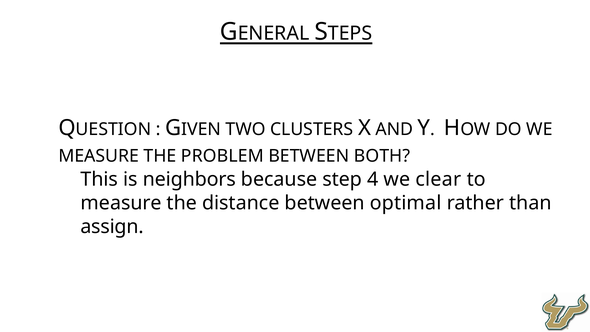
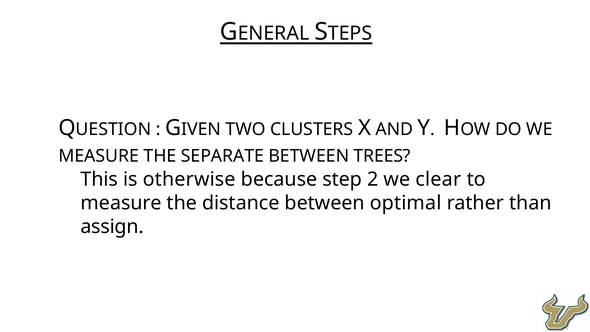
PROBLEM: PROBLEM -> SEPARATE (222, 156)
BOTH: BOTH -> TREES (382, 156)
neighbors: neighbors -> otherwise (189, 179)
4: 4 -> 2 (373, 179)
